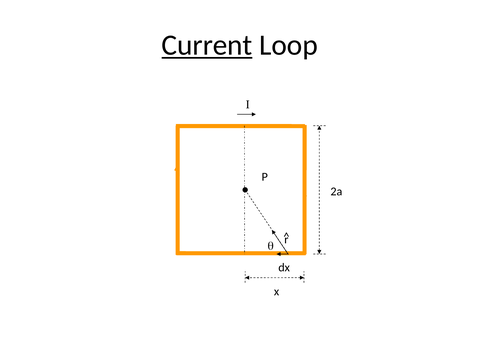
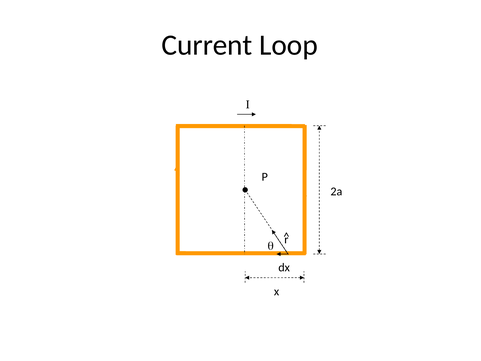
Current underline: present -> none (207, 45)
